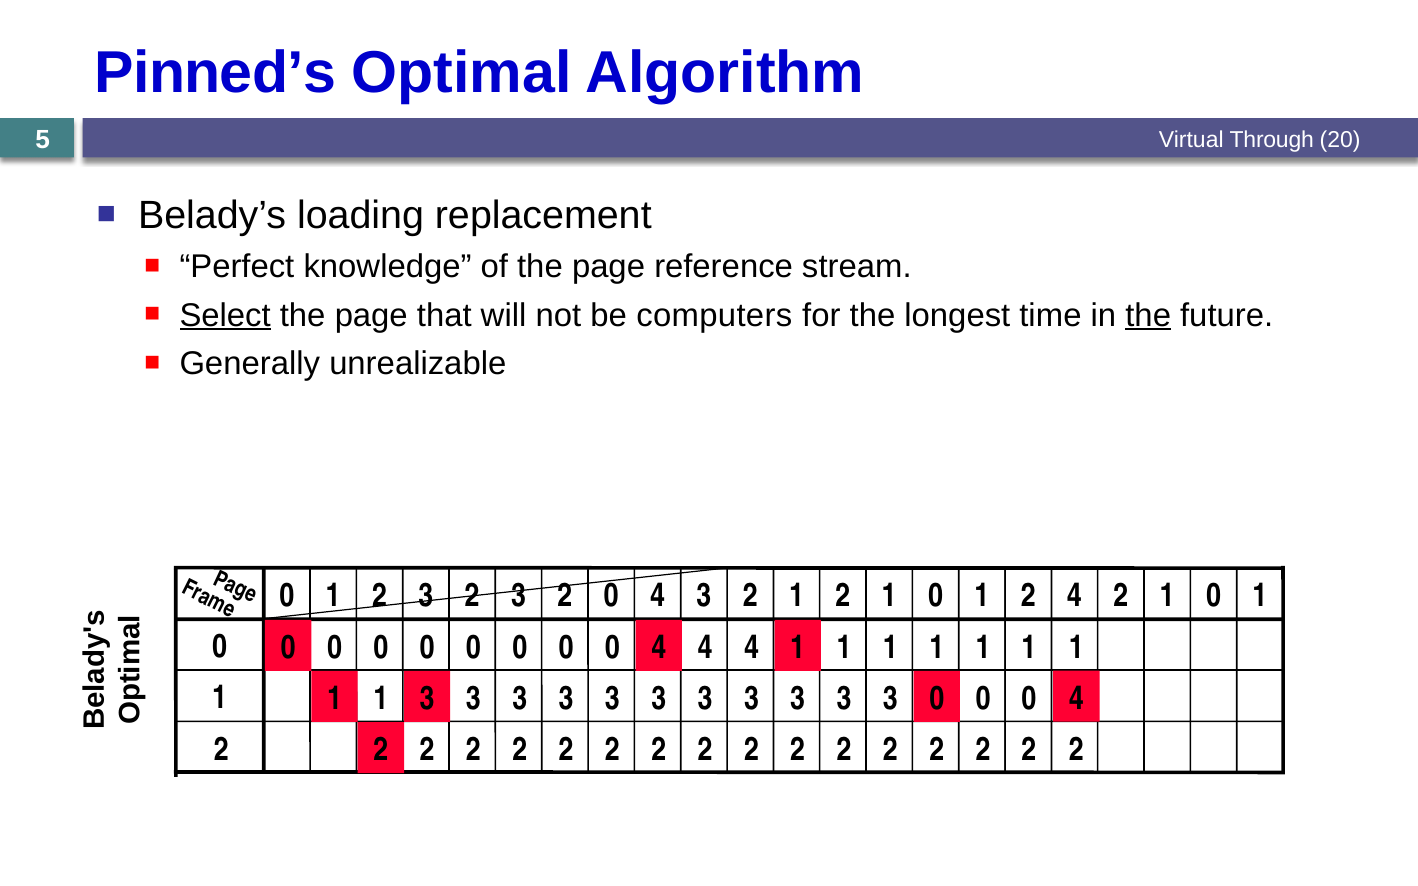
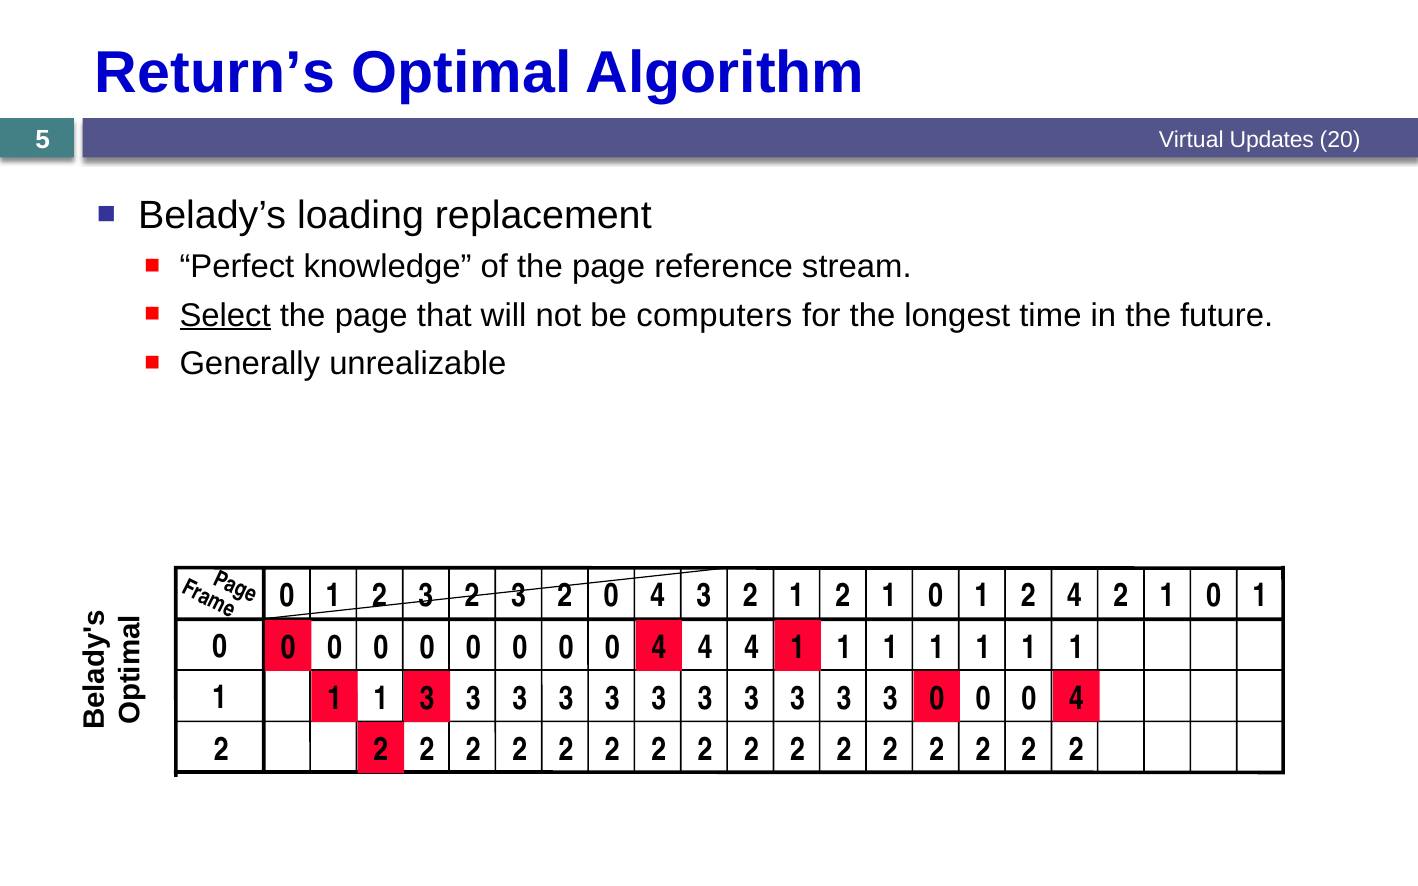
Pinned’s: Pinned’s -> Return’s (215, 73)
Through: Through -> Updates (1272, 140)
the underline: present -> none (1148, 315)
